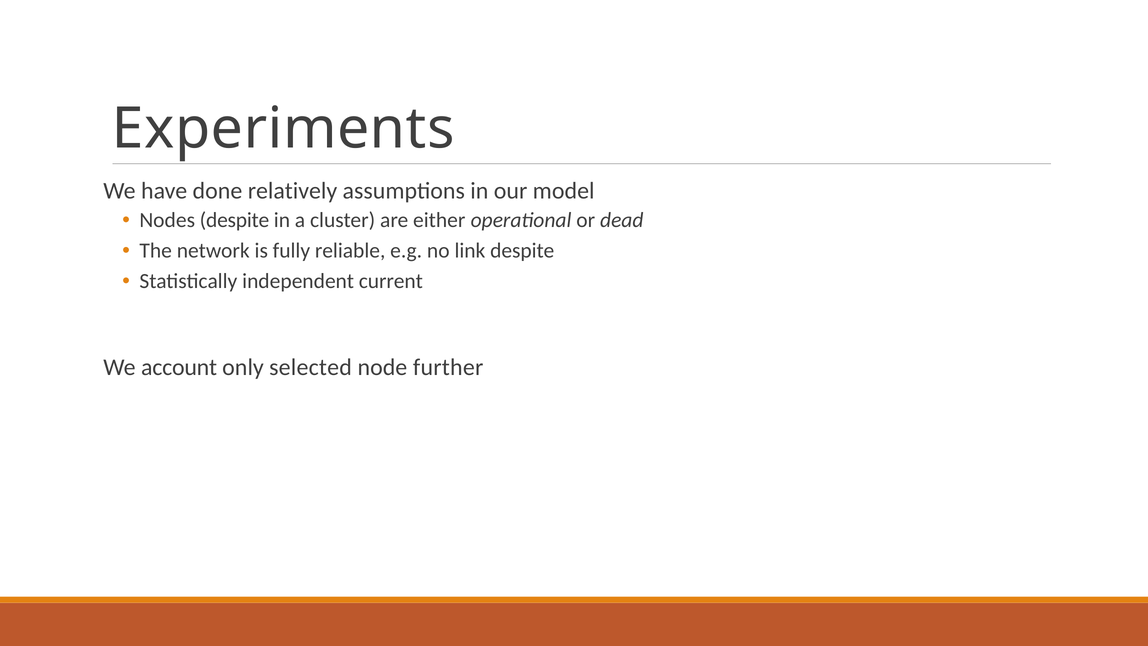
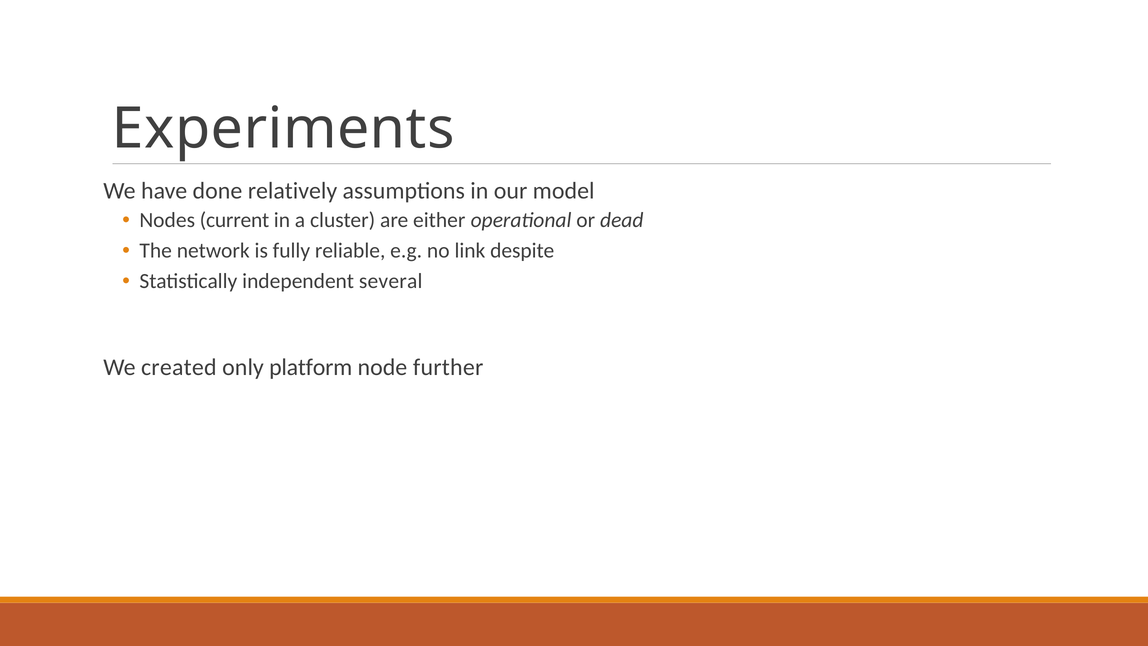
Nodes despite: despite -> current (235, 220)
current: current -> several (391, 281)
account: account -> created (179, 367)
selected: selected -> platform (311, 367)
